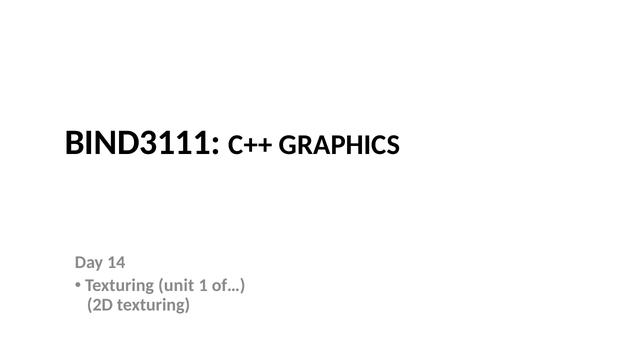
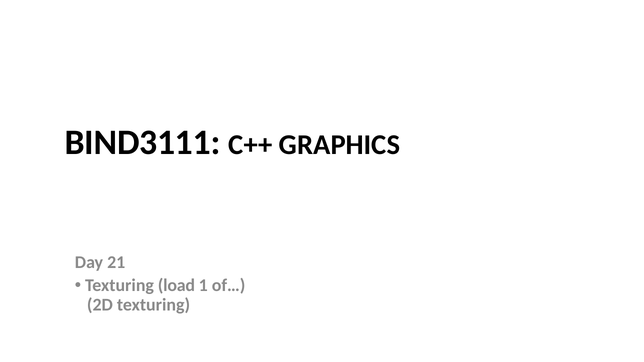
14: 14 -> 21 (116, 263)
unit: unit -> load (176, 286)
